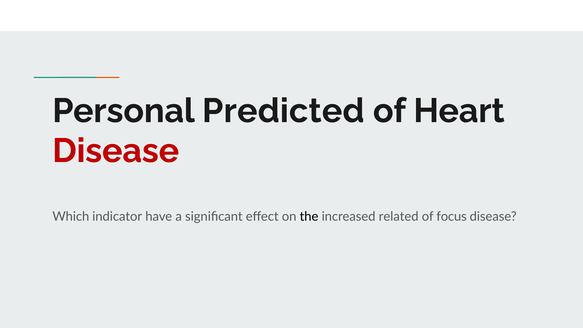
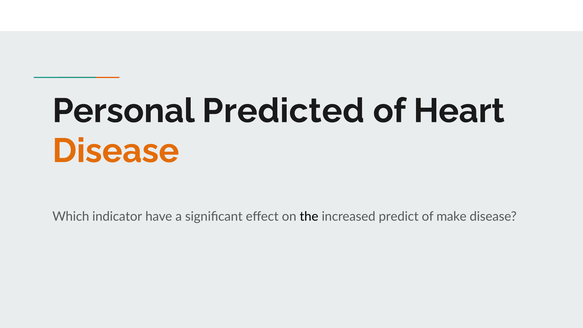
Disease colour: red -> orange (116, 151)
related: related -> predict (399, 217)
focus: focus -> make (452, 217)
